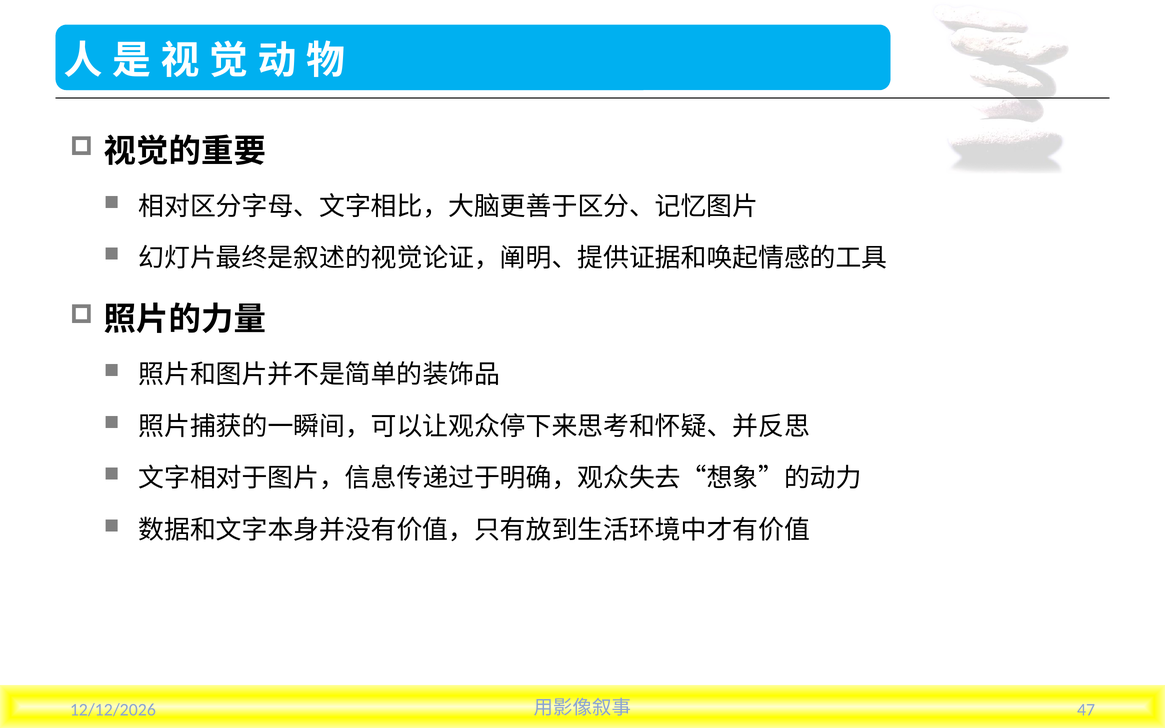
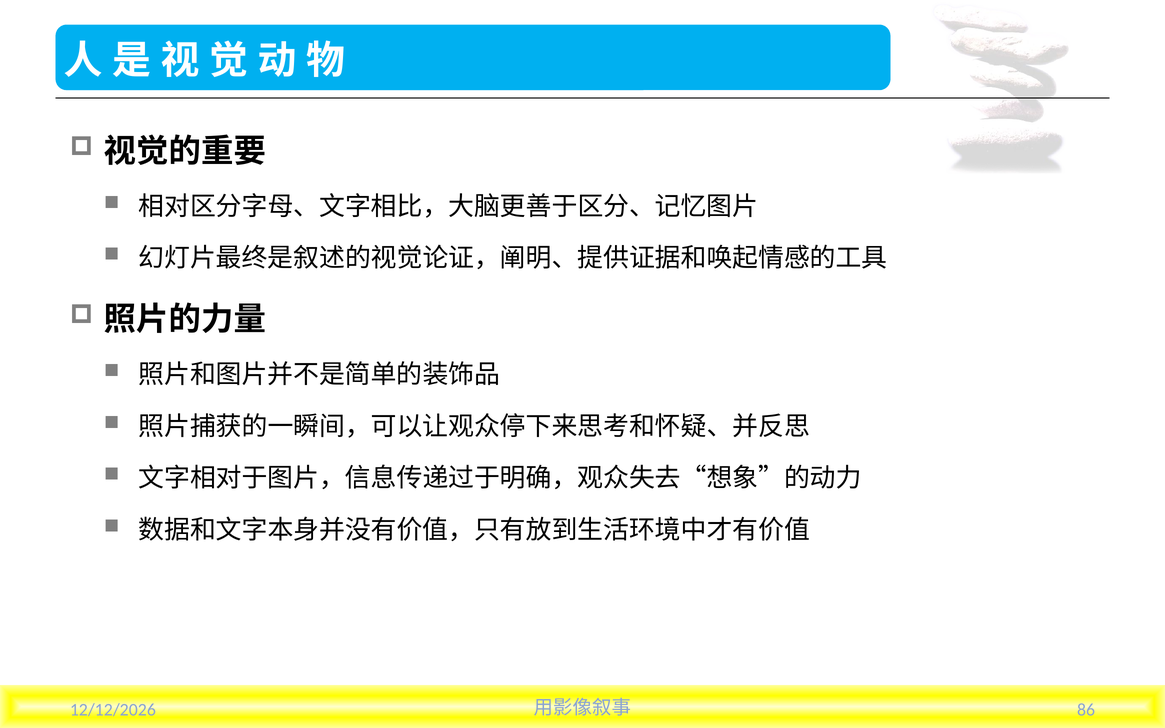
47: 47 -> 86 (1086, 710)
